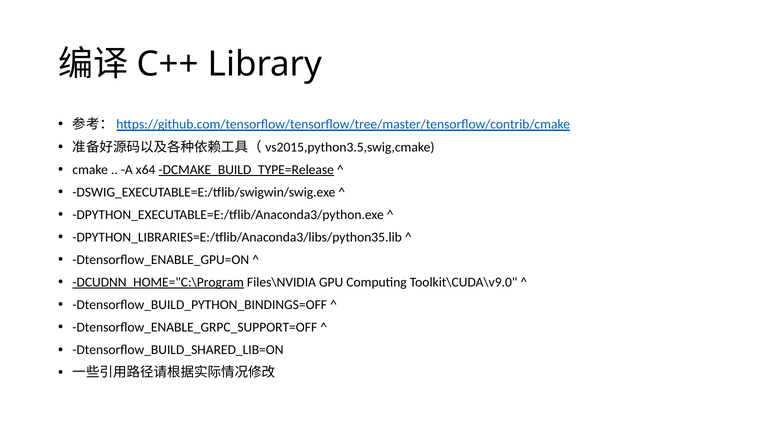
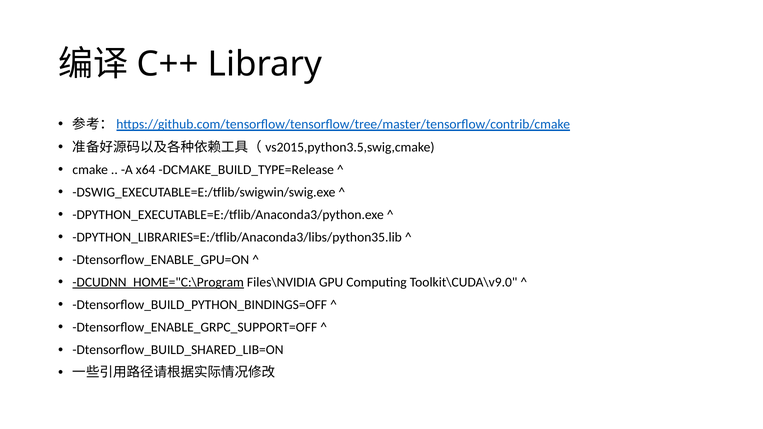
DCMAKE_BUILD_TYPE=Release underline: present -> none (246, 170)
